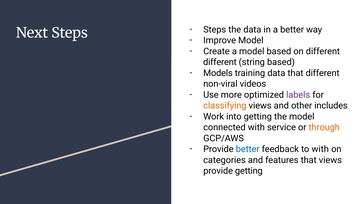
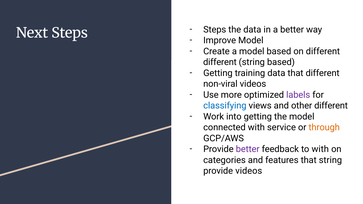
Models: Models -> Getting (218, 73)
classifying colour: orange -> blue (225, 106)
other includes: includes -> different (331, 106)
better colour: blue -> purple (248, 149)
that views: views -> string (330, 160)
provide getting: getting -> videos (249, 171)
